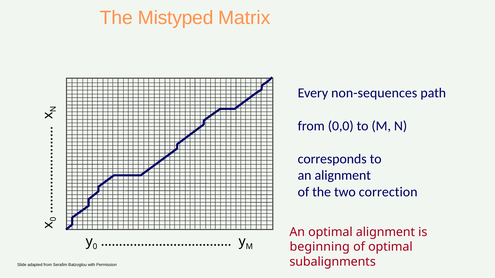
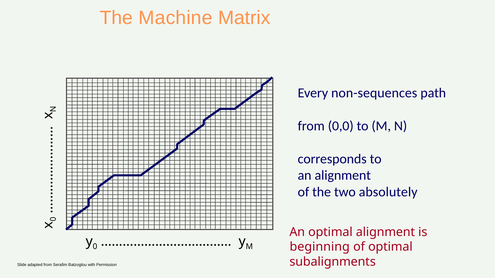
Mistyped: Mistyped -> Machine (176, 18)
correction: correction -> absolutely (388, 192)
